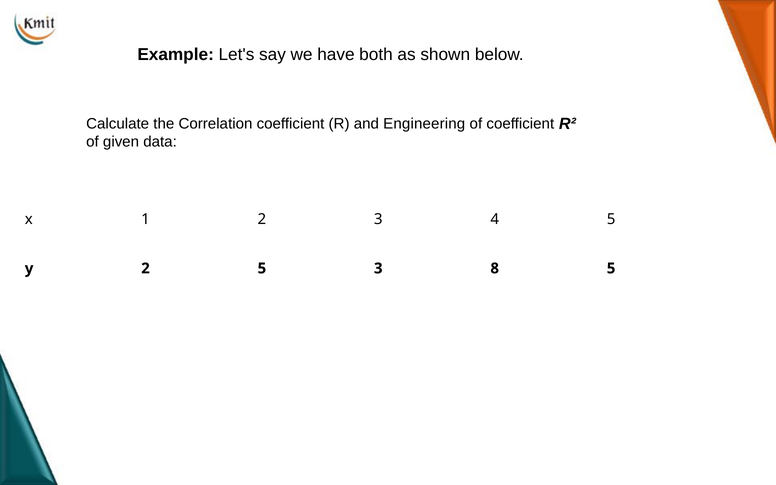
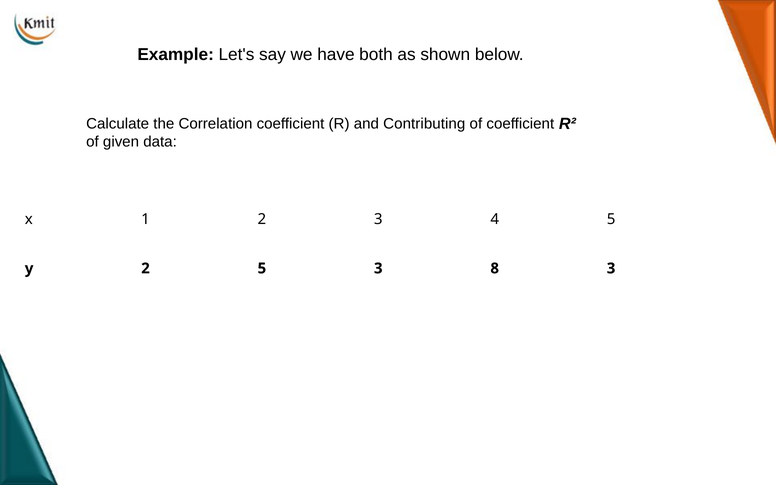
Engineering: Engineering -> Contributing (424, 124)
8 5: 5 -> 3 (611, 268)
